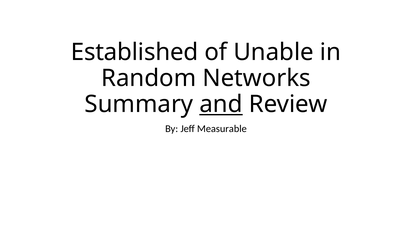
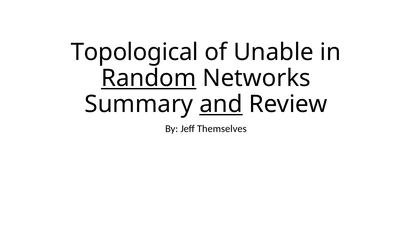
Established: Established -> Topological (135, 52)
Random underline: none -> present (149, 78)
Measurable: Measurable -> Themselves (222, 129)
